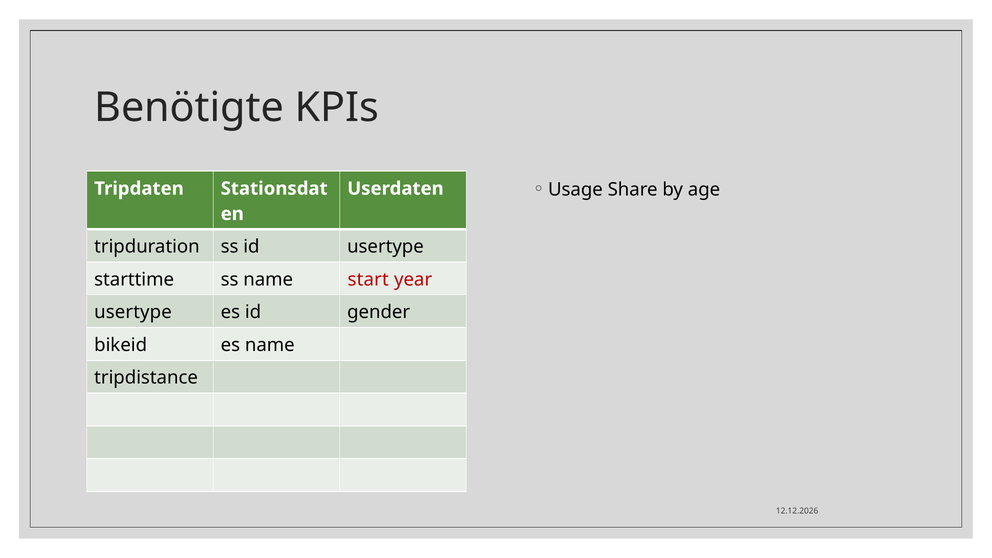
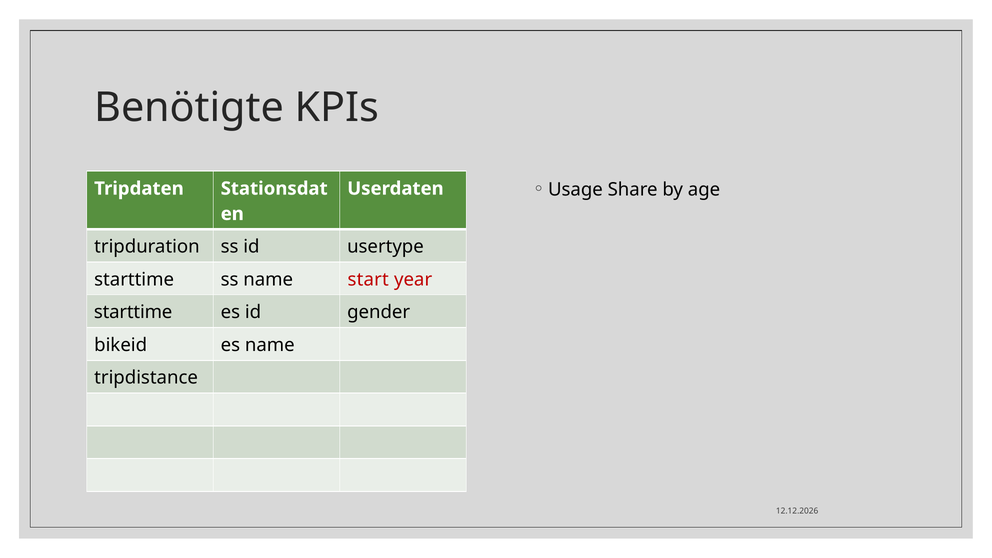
usertype: usertype -> starttime (133, 312)
